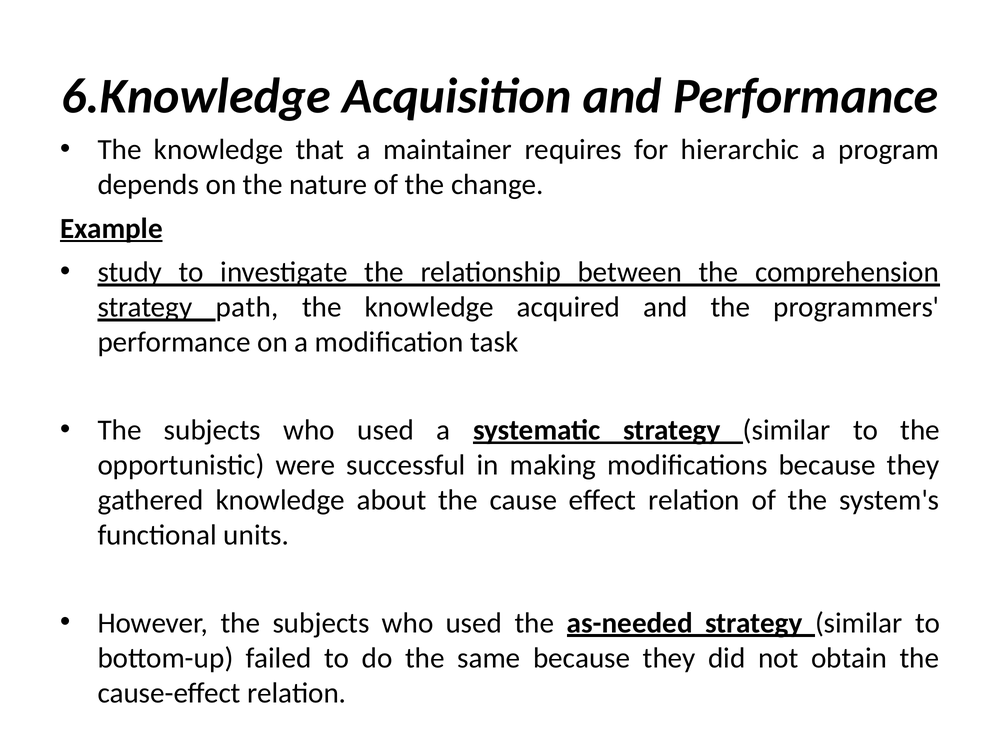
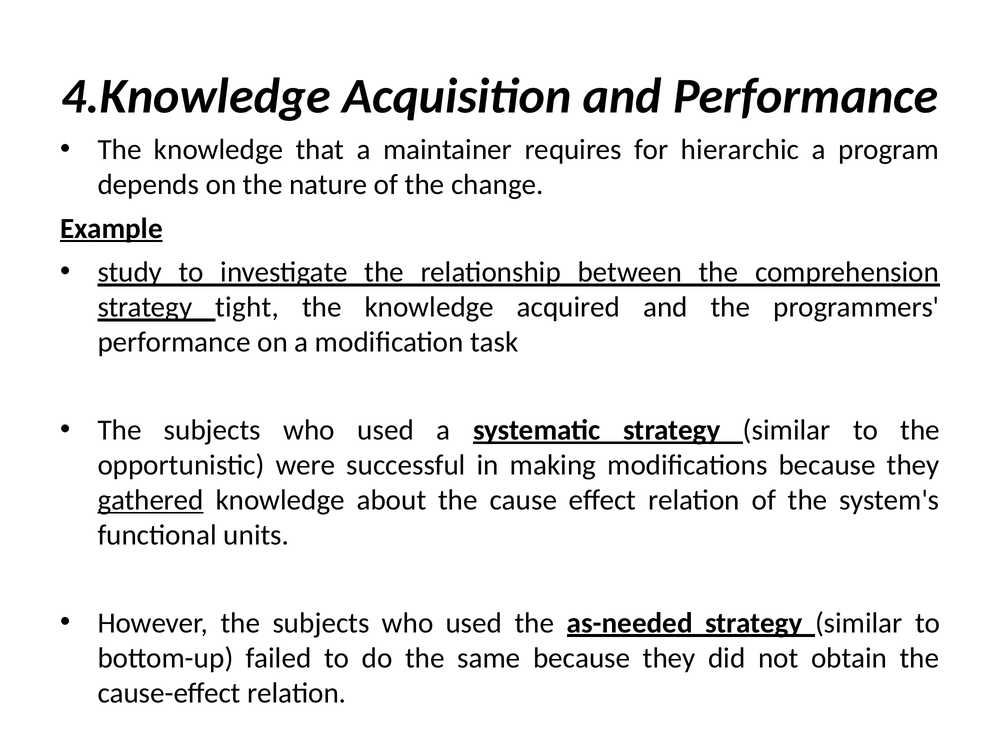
6.Knowledge: 6.Knowledge -> 4.Knowledge (196, 96)
path: path -> tight (247, 307)
gathered underline: none -> present (151, 500)
